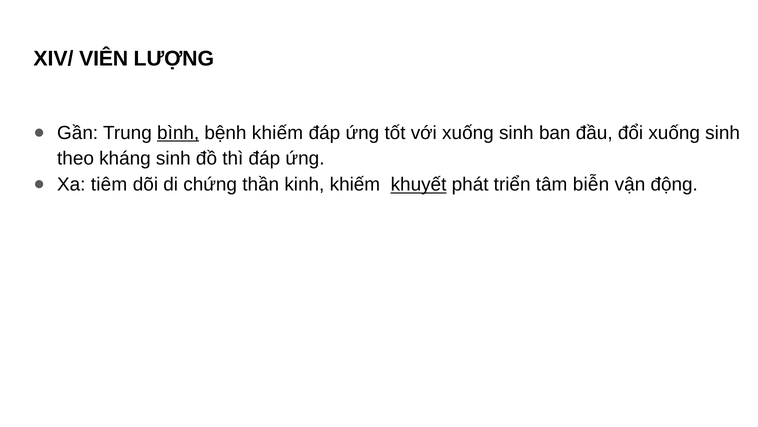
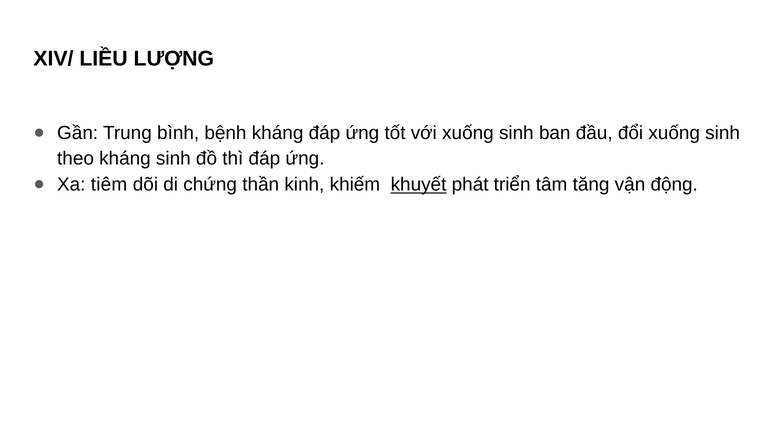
VIÊN: VIÊN -> LIỀU (104, 59)
bình underline: present -> none (178, 133)
bệnh khiếm: khiếm -> kháng (278, 133)
biễn: biễn -> tăng (591, 184)
